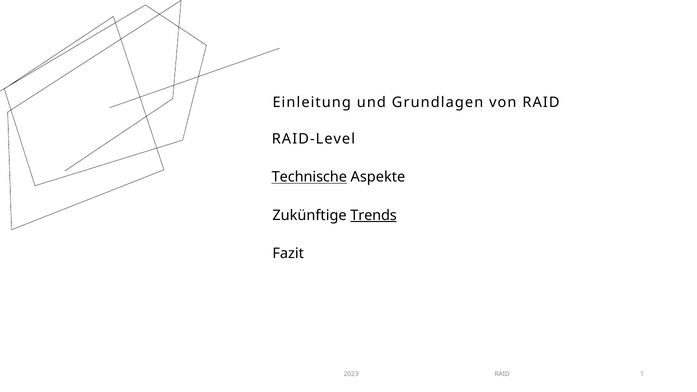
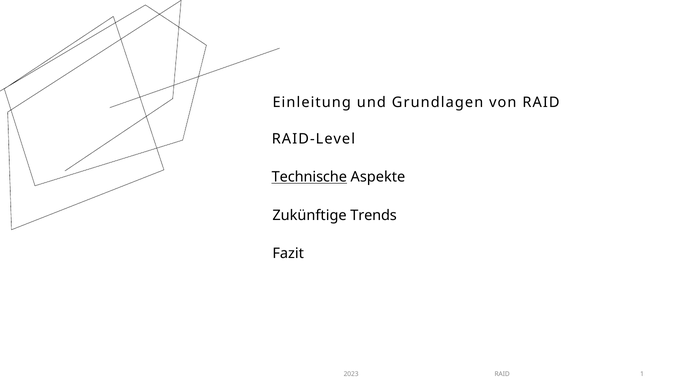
Trends underline: present -> none (374, 215)
